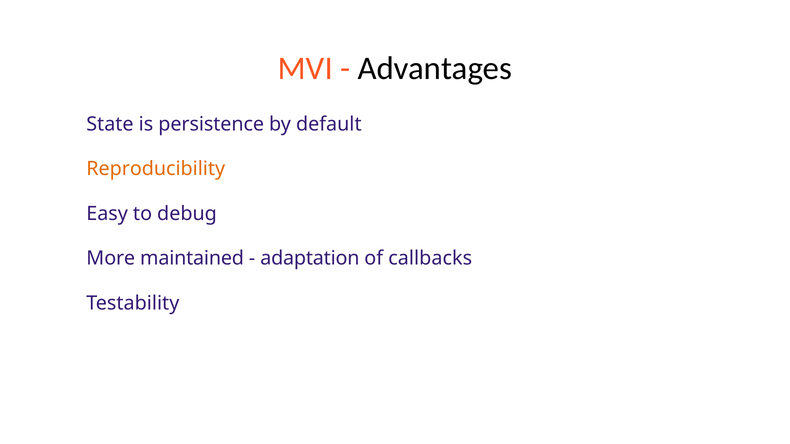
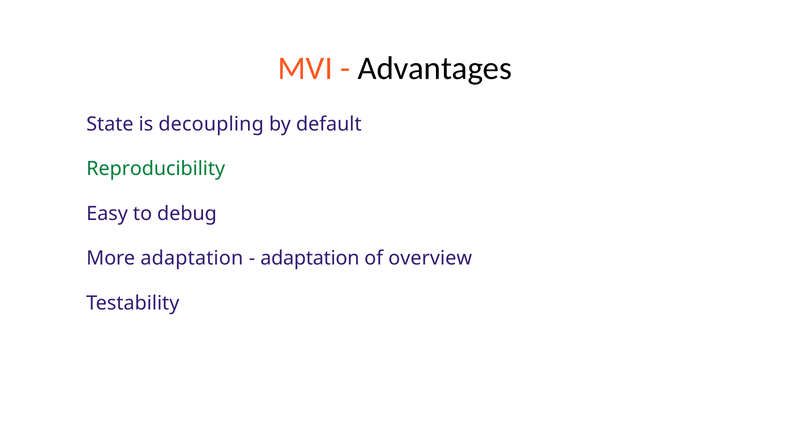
persistence: persistence -> decoupling (211, 124)
Reproducibility colour: orange -> green (156, 169)
More maintained: maintained -> adaptation (192, 259)
callbacks: callbacks -> overview (430, 259)
